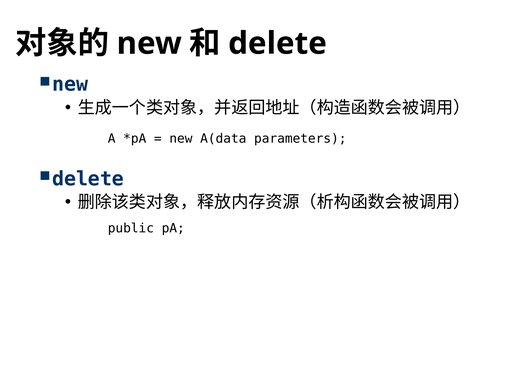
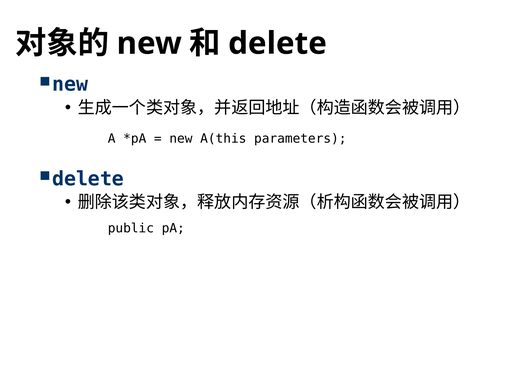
A(data: A(data -> A(this (223, 139)
